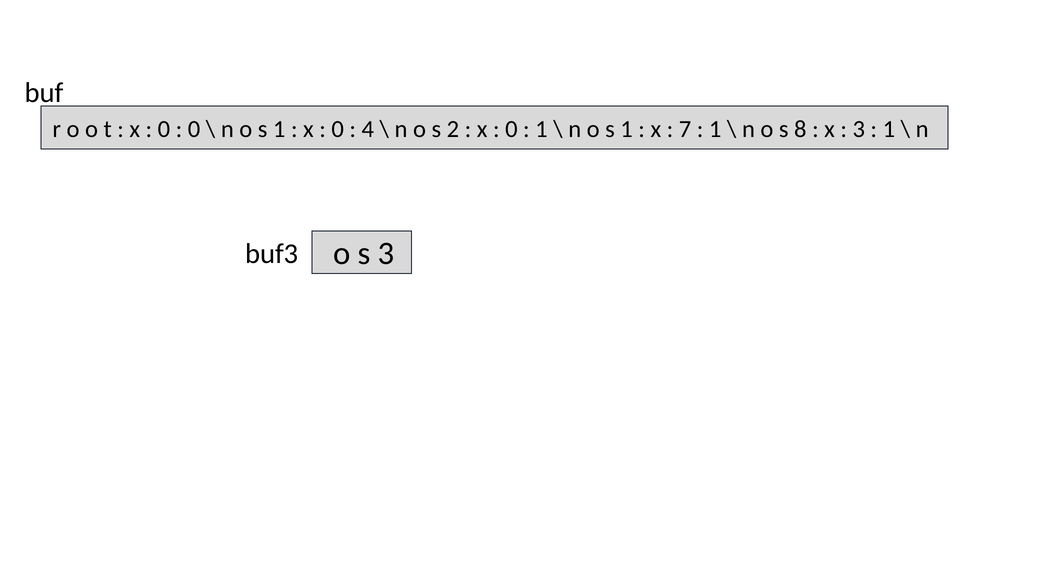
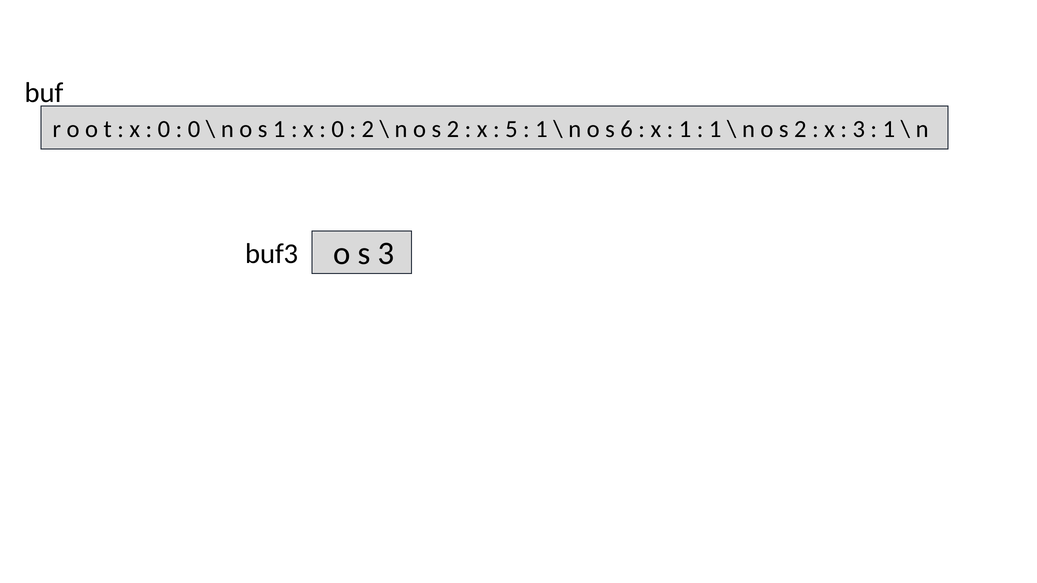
4: 4 -> 2 (368, 129)
0: 0 -> 5 (511, 129)
1: 1 -> 6 (627, 129)
7: 7 -> 1 (685, 129)
8: 8 -> 2 (800, 129)
